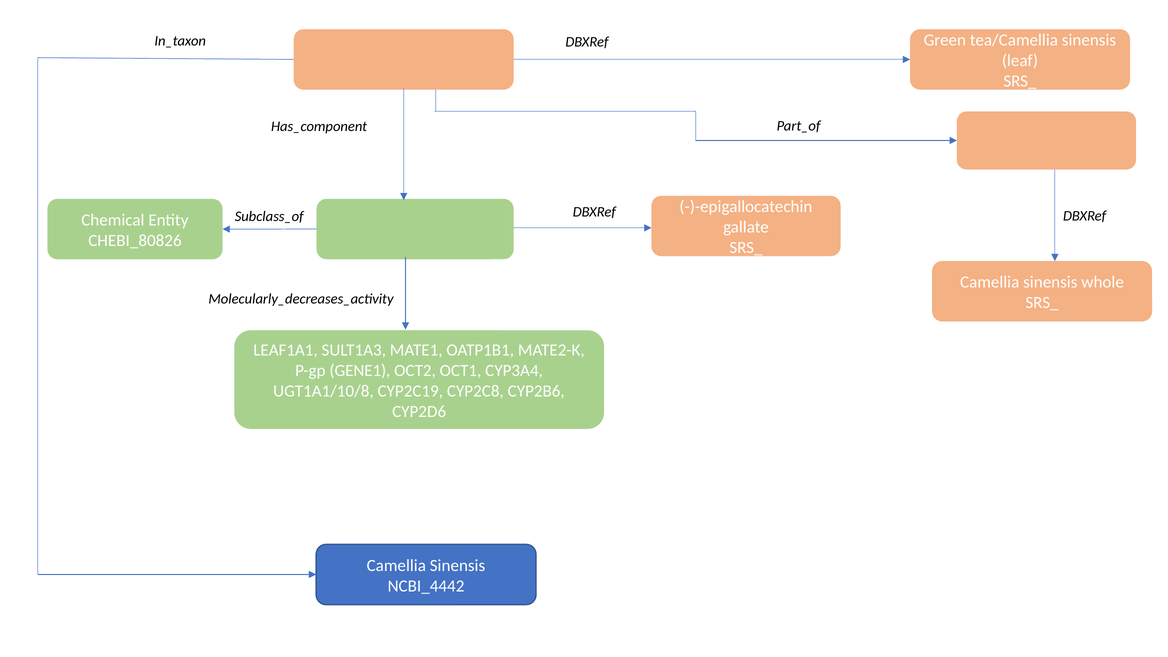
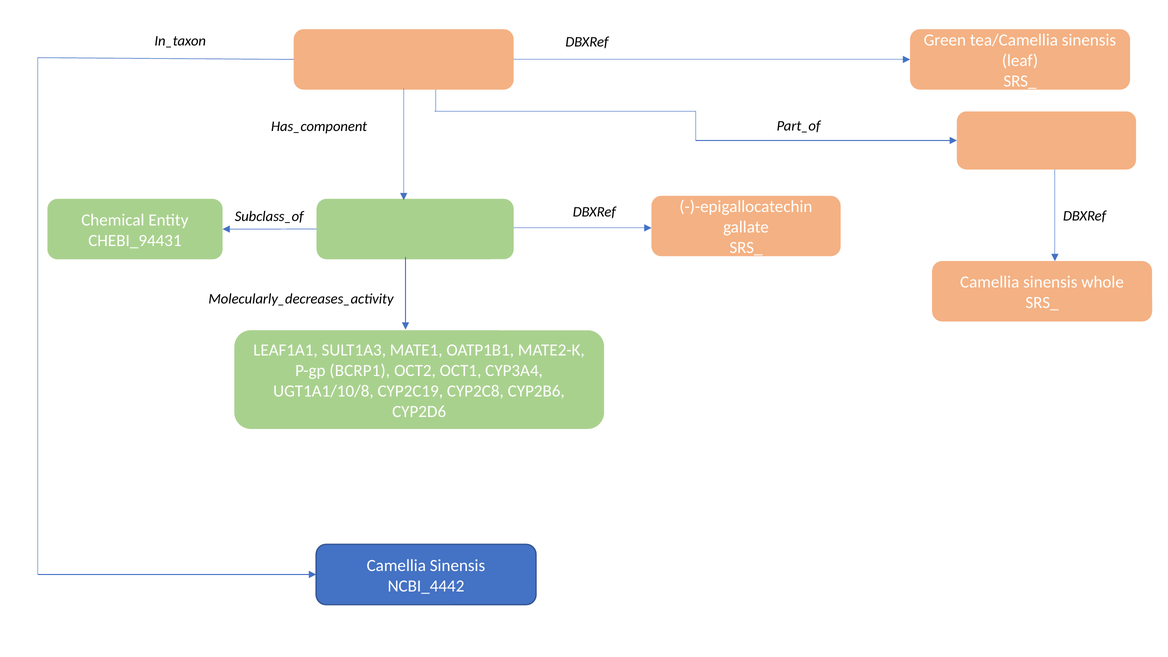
CHEBI_80826: CHEBI_80826 -> CHEBI_94431 (135, 240)
GENE1: GENE1 -> BCRP1 (360, 371)
